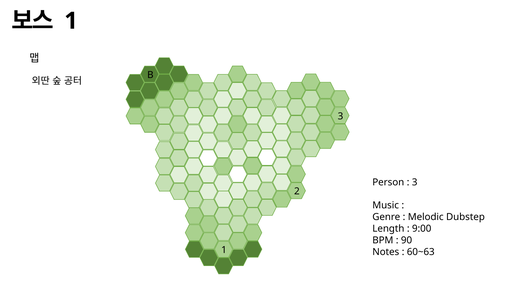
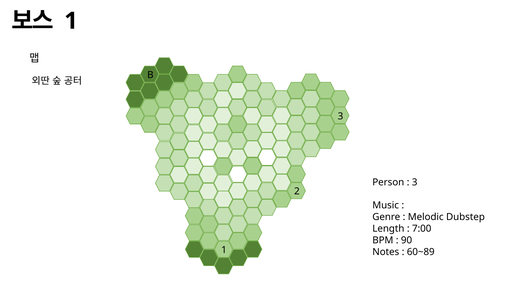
9:00: 9:00 -> 7:00 (422, 229)
60~63: 60~63 -> 60~89 (421, 252)
